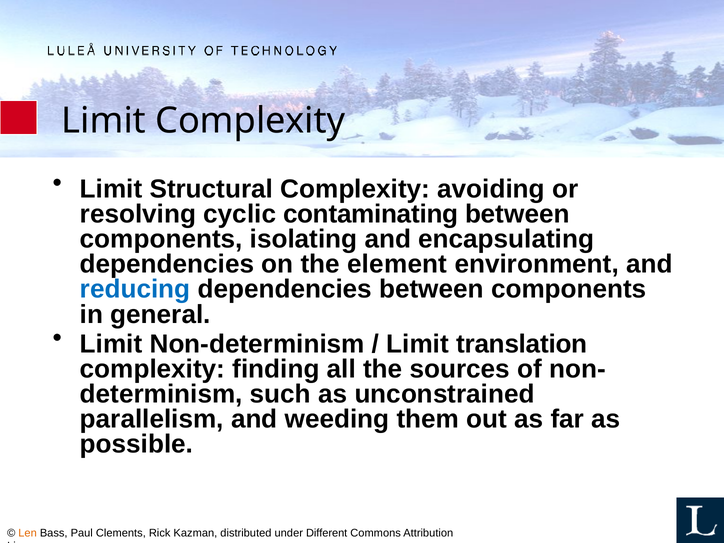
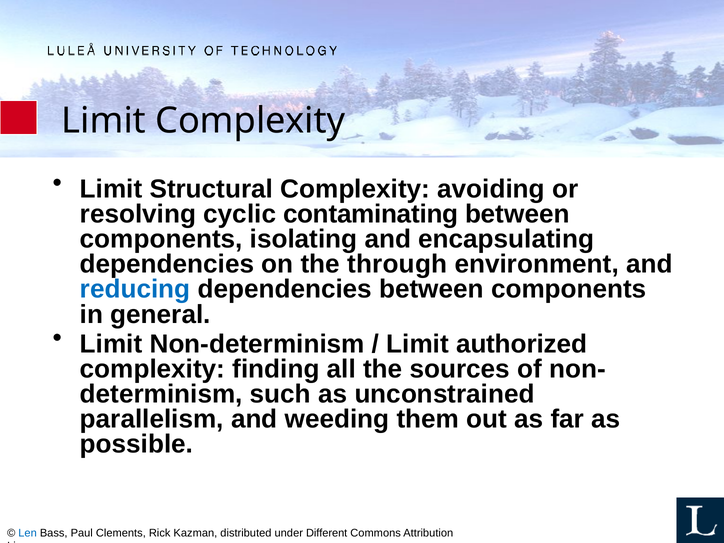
element: element -> through (397, 264)
translation: translation -> authorized (522, 344)
Len colour: orange -> blue (28, 533)
